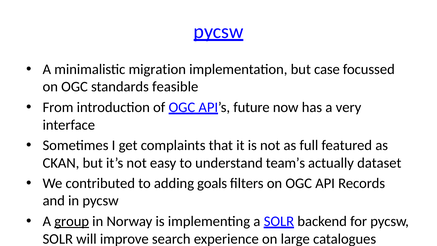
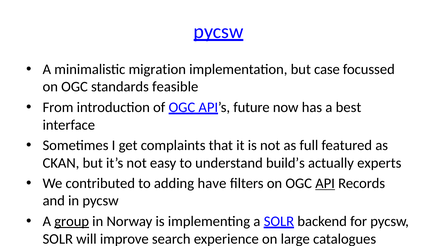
very: very -> best (348, 107)
team’s: team’s -> build’s (285, 163)
dataset: dataset -> experts (379, 163)
goals: goals -> have (212, 183)
API underline: none -> present (325, 183)
